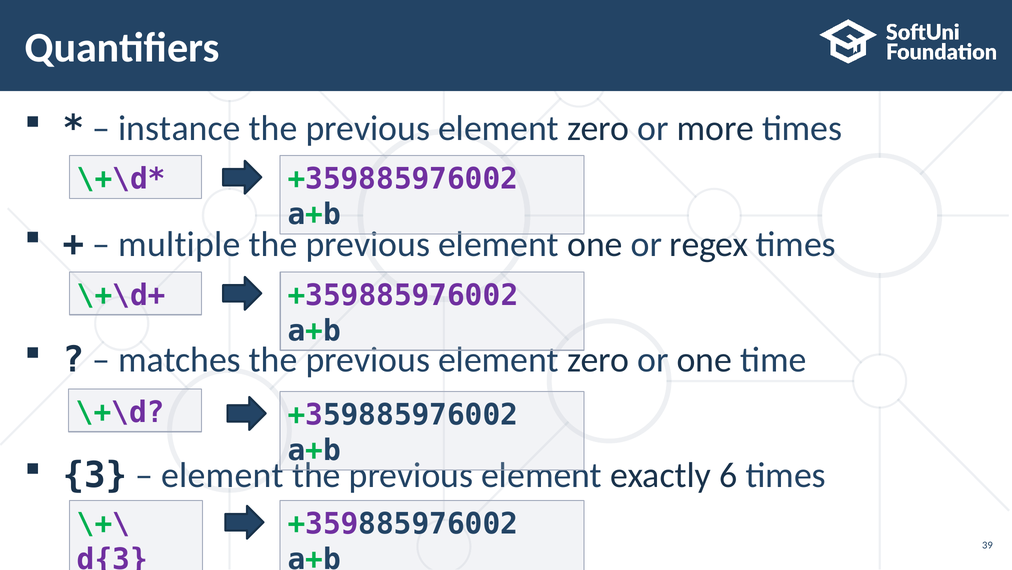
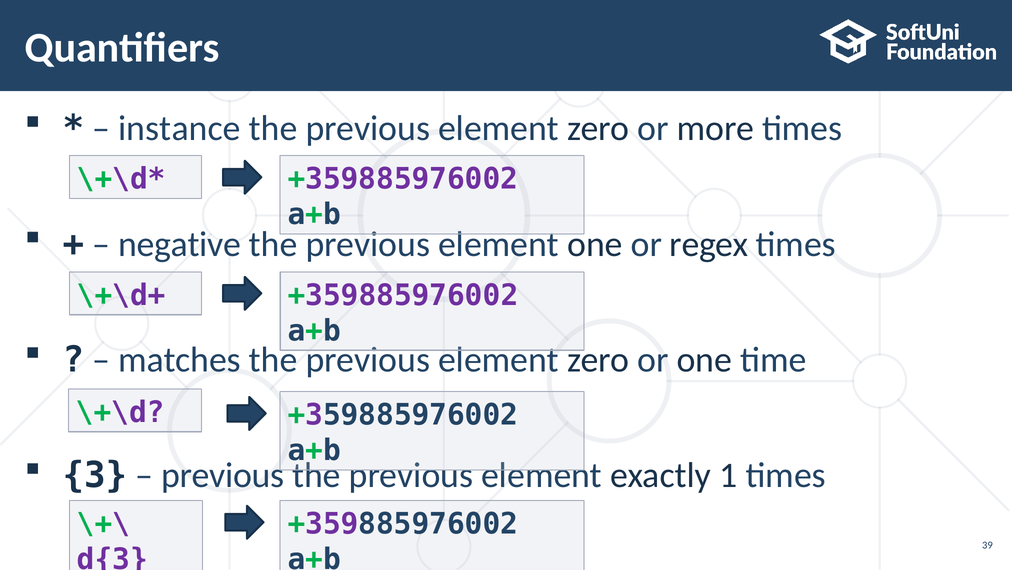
multiple: multiple -> negative (180, 244)
element: element -> previous (223, 475)
6: 6 -> 1 (728, 475)
